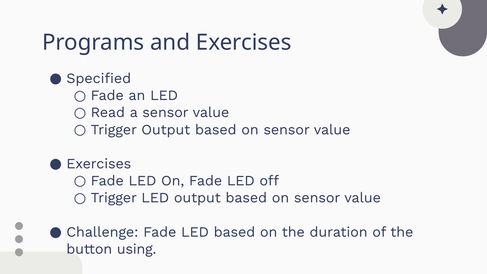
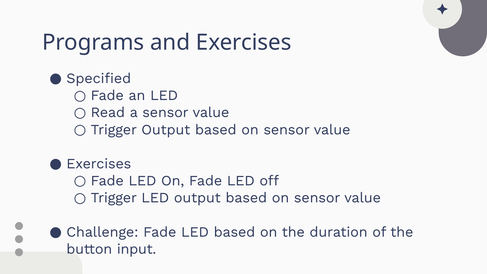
using: using -> input (137, 249)
